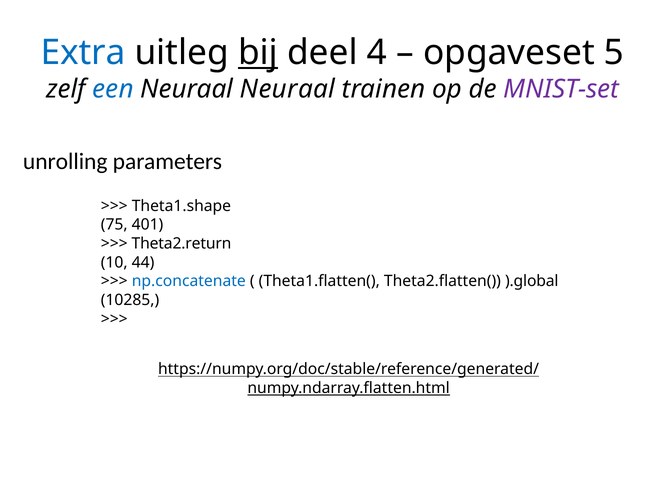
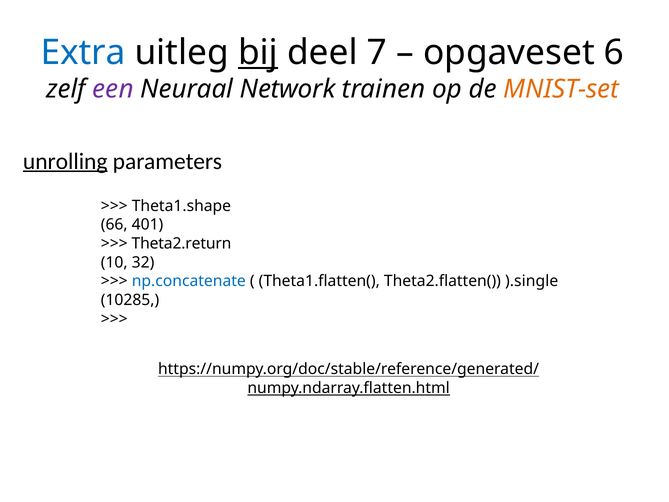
4: 4 -> 7 (377, 53)
5: 5 -> 6 (614, 53)
een colour: blue -> purple (113, 89)
Neuraal Neuraal: Neuraal -> Network (288, 89)
MNIST-set colour: purple -> orange (561, 89)
unrolling underline: none -> present (65, 161)
75: 75 -> 66 (114, 225)
44: 44 -> 32 (143, 262)
).global: ).global -> ).single (532, 281)
